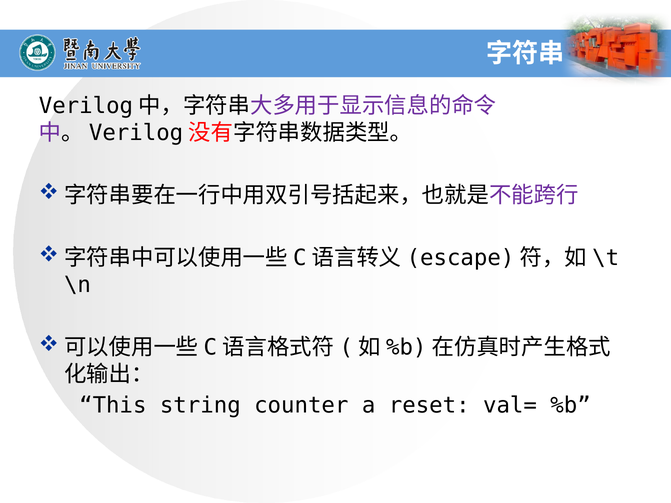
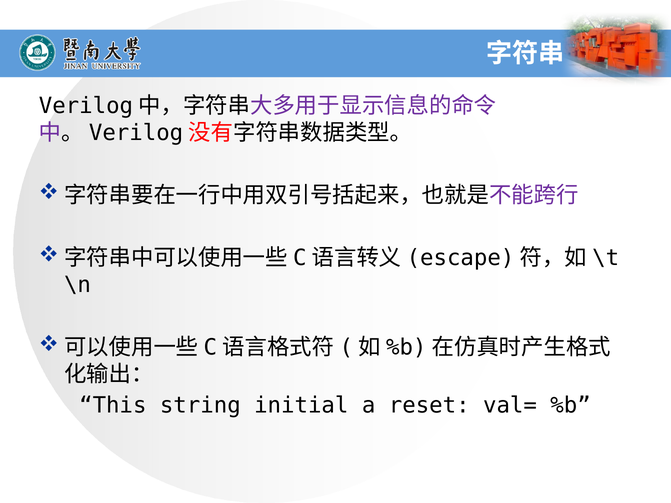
counter: counter -> initial (301, 406)
